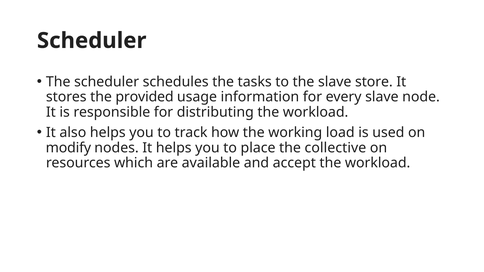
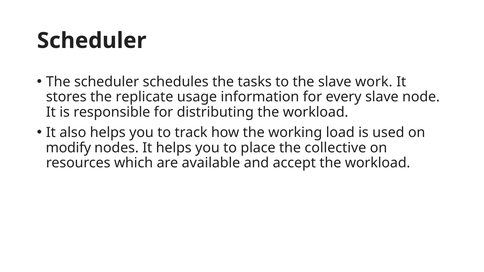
store: store -> work (374, 82)
provided: provided -> replicate (144, 97)
